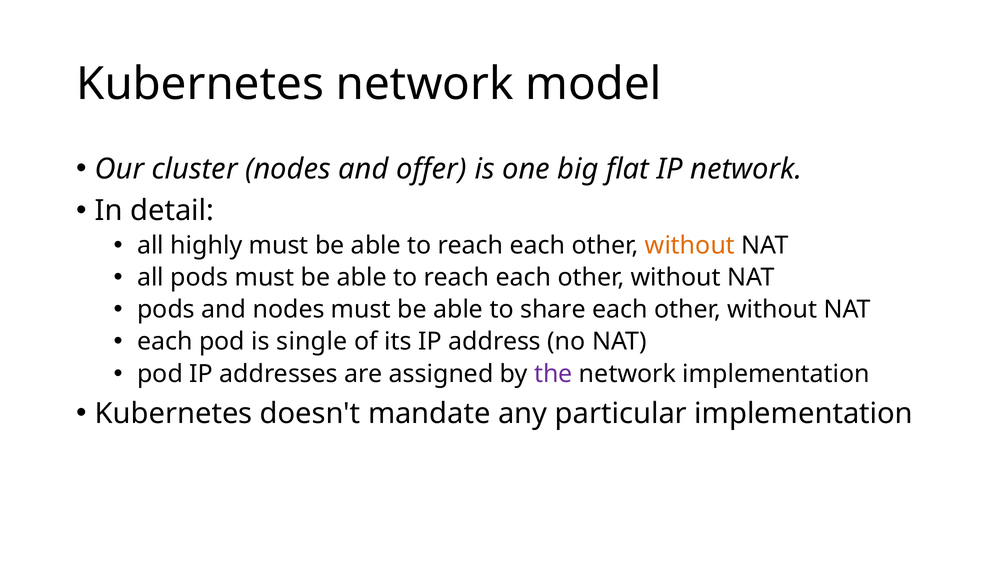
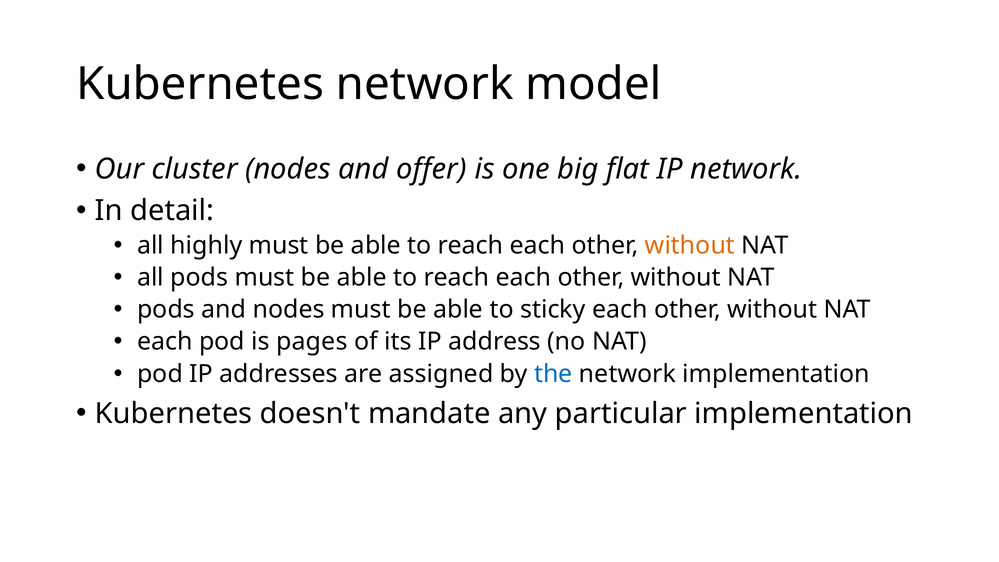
share: share -> sticky (553, 310)
single: single -> pages (312, 342)
the colour: purple -> blue (553, 374)
